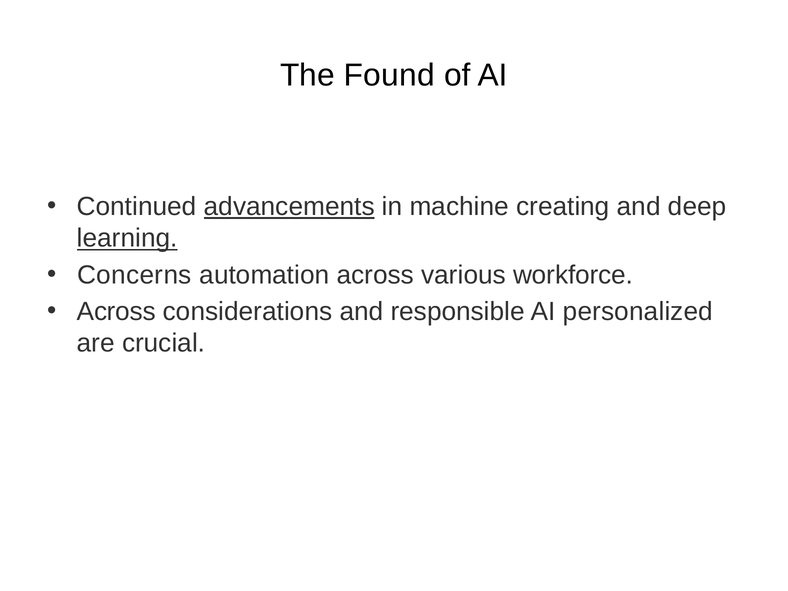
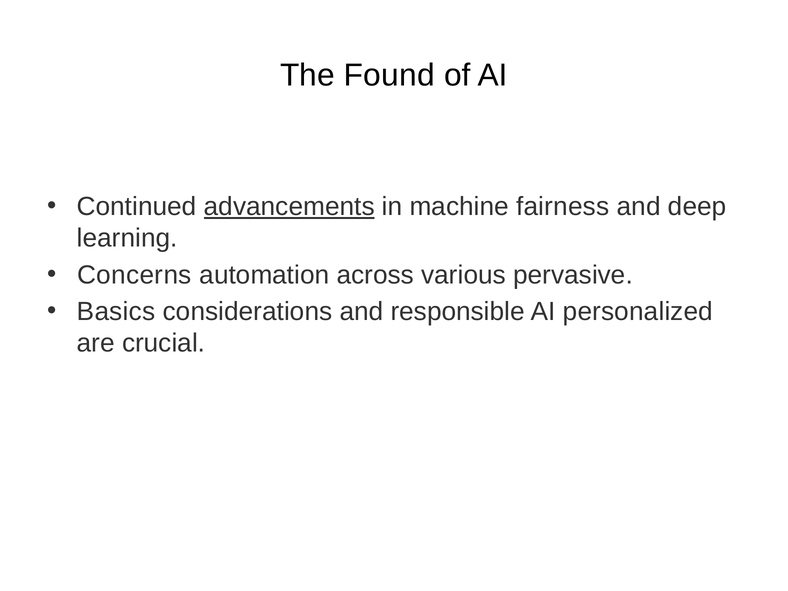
creating: creating -> fairness (563, 207)
learning underline: present -> none (127, 238)
workforce: workforce -> pervasive (573, 275)
Across: Across -> Basics (116, 312)
